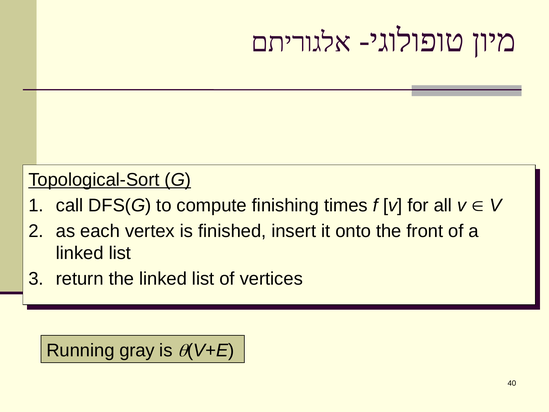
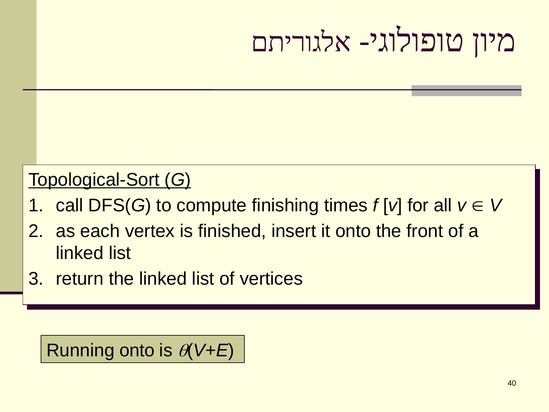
Running gray: gray -> onto (137, 350)
